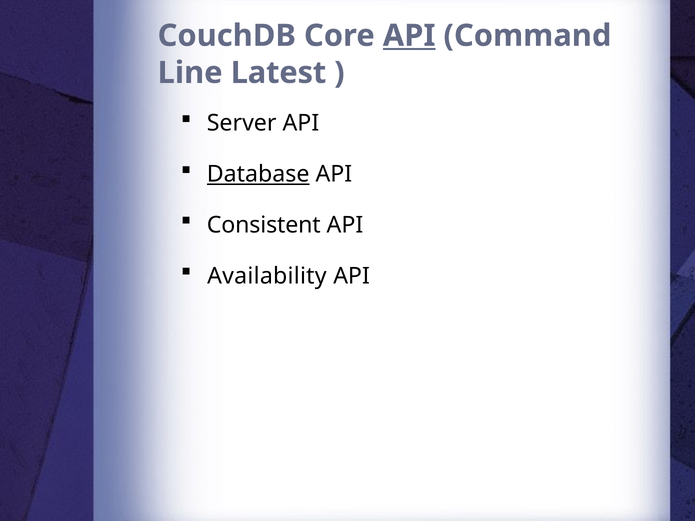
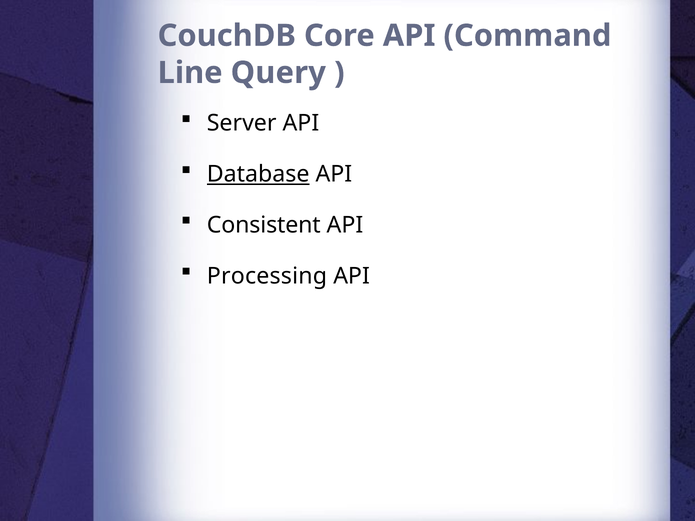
API underline: present -> none (409, 36)
Latest: Latest -> Query (278, 73)
Availability: Availability -> Processing (267, 276)
